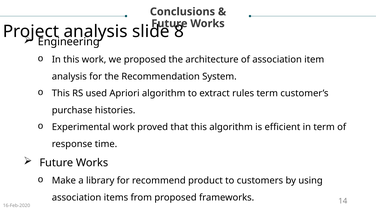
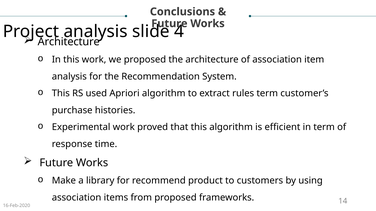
8: 8 -> 4 (179, 32)
Engineering: Engineering -> Architecture (69, 42)
